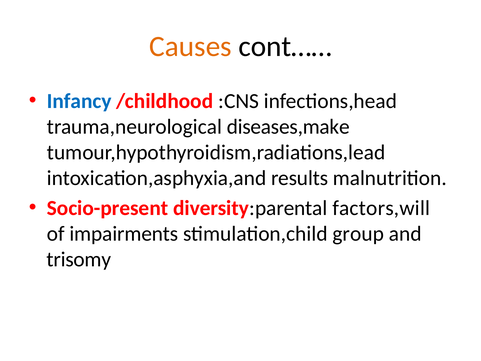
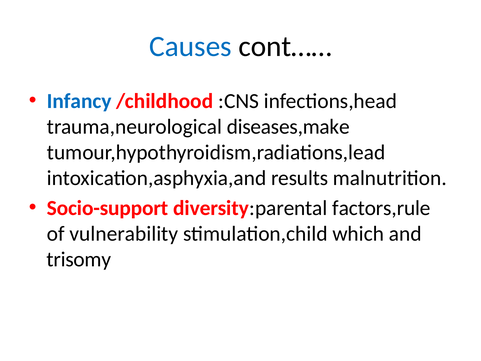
Causes colour: orange -> blue (190, 47)
Socio-present: Socio-present -> Socio-support (108, 208)
factors,will: factors,will -> factors,rule (381, 208)
impairments: impairments -> vulnerability (124, 233)
group: group -> which (358, 233)
